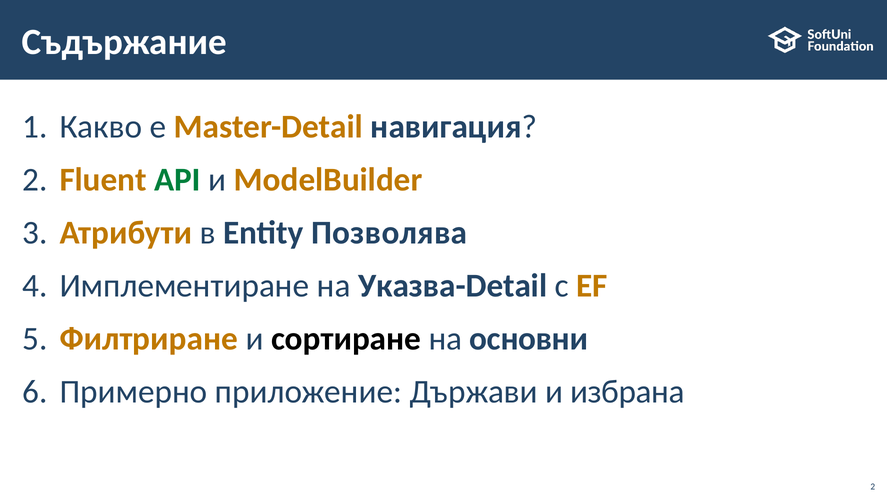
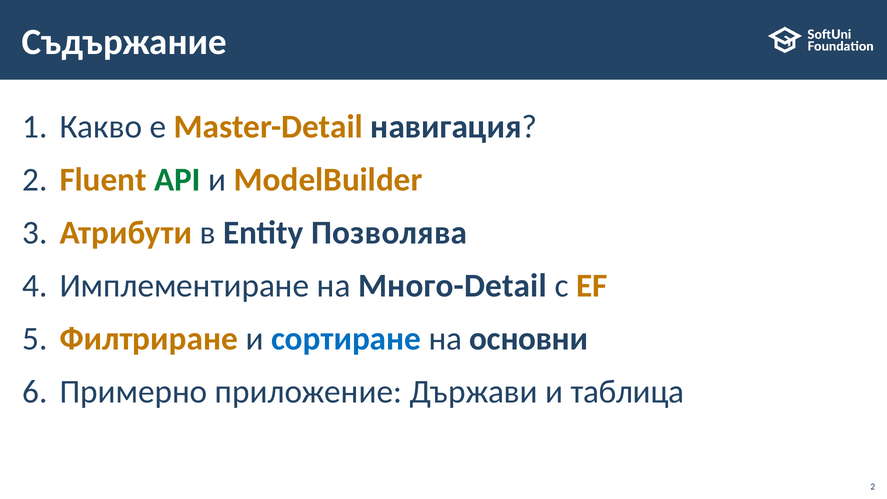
Указва-Detail: Указва-Detail -> Много-Detail (453, 286)
сортиране colour: black -> blue (346, 339)
избрана: избрана -> таблица (627, 392)
